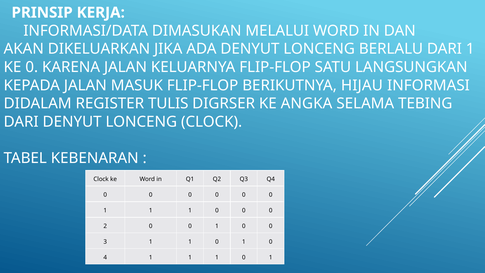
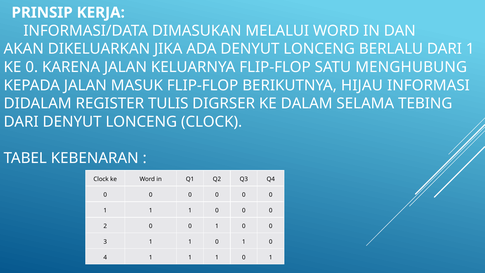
LANGSUNGKAN: LANGSUNGKAN -> MENGHUBUNG (411, 67)
ANGKA: ANGKA -> DALAM (307, 104)
